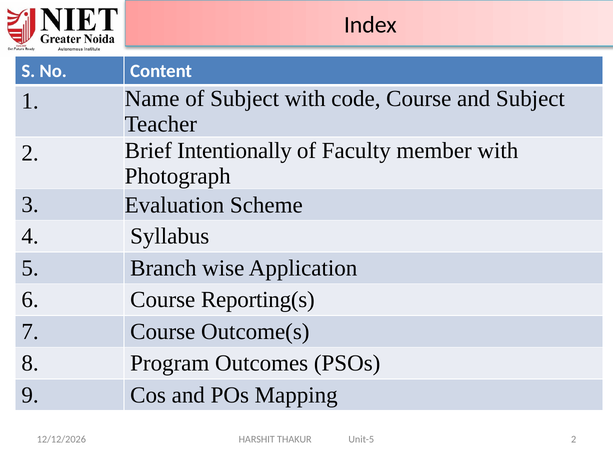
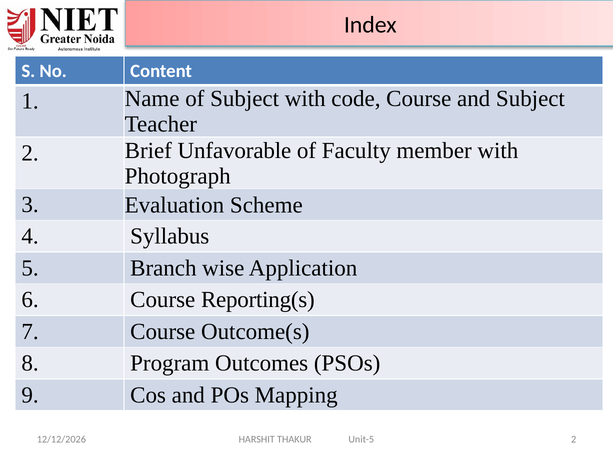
Intentionally: Intentionally -> Unfavorable (234, 150)
